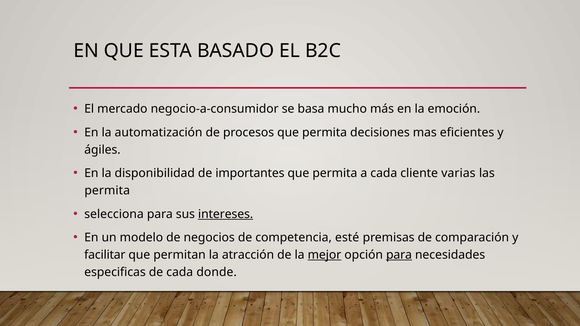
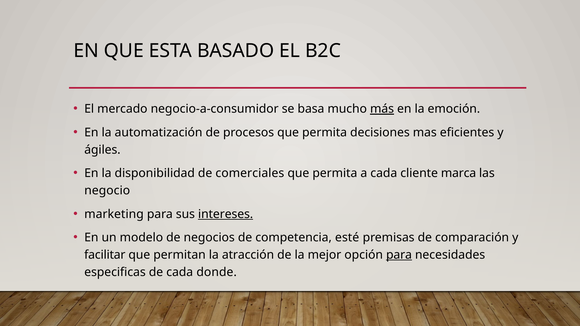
más underline: none -> present (382, 109)
importantes: importantes -> comerciales (250, 173)
varias: varias -> marca (459, 173)
permita: permita -> negocio (107, 191)
selecciona: selecciona -> marketing (114, 214)
mejor underline: present -> none (324, 255)
